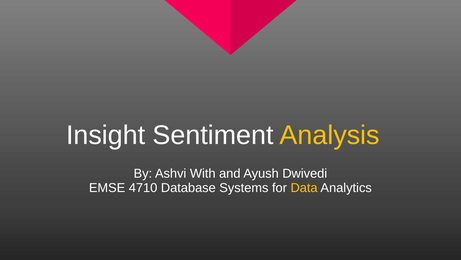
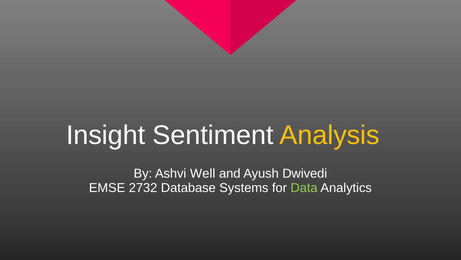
With: With -> Well (203, 173)
4710: 4710 -> 2732 (143, 187)
Data colour: yellow -> light green (304, 187)
